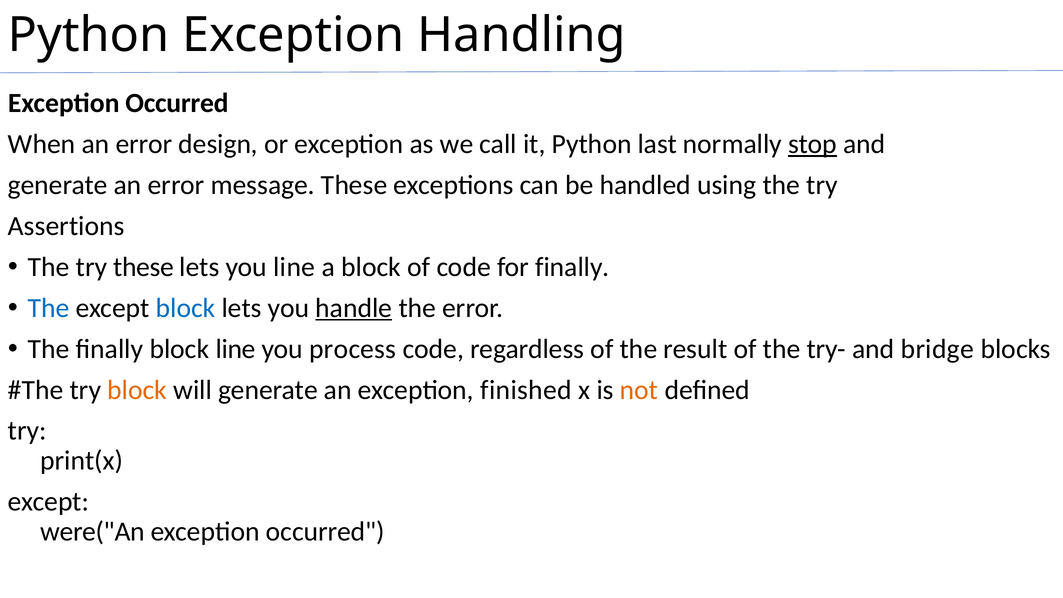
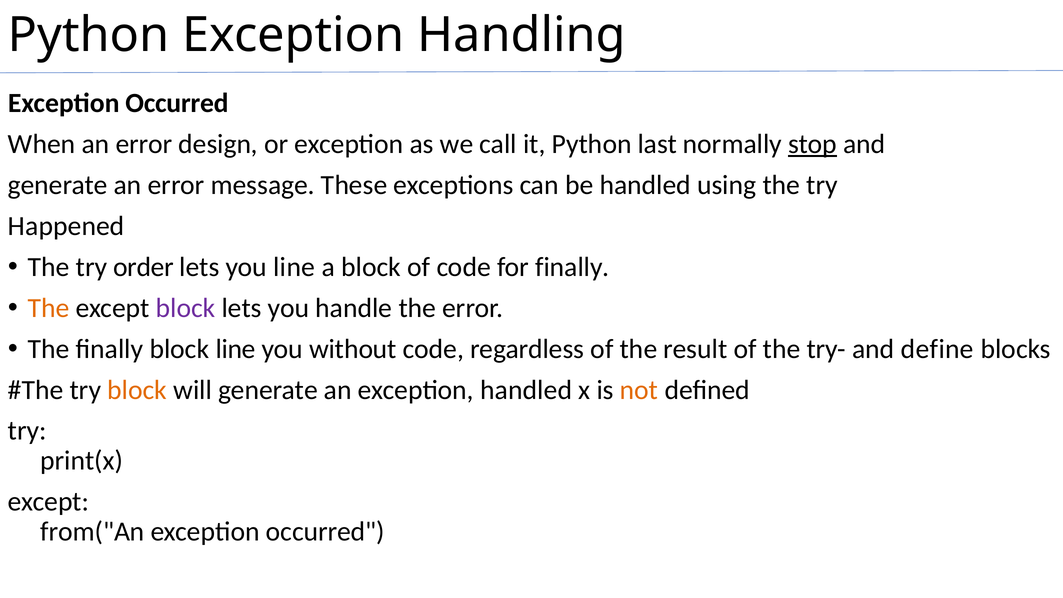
Assertions: Assertions -> Happened (66, 226)
try these: these -> order (144, 267)
The colour: blue -> orange (49, 308)
block colour: blue -> purple (186, 308)
handle underline: present -> none (354, 308)
process: process -> without (353, 349)
bridge: bridge -> define (937, 349)
exception finished: finished -> handled (526, 390)
were("An: were("An -> from("An (92, 532)
